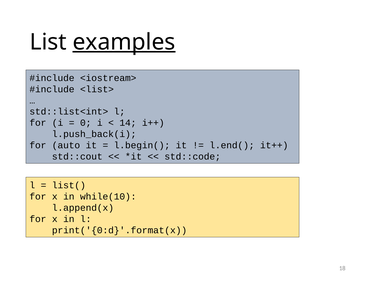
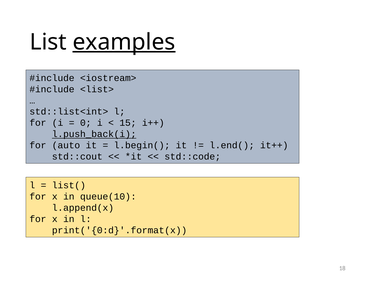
14: 14 -> 15 (128, 123)
l.push_back(i underline: none -> present (94, 134)
while(10: while(10 -> queue(10 (108, 197)
